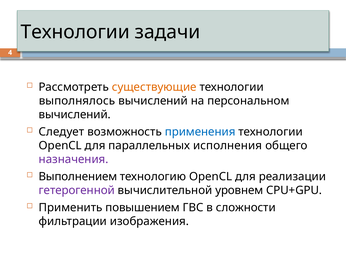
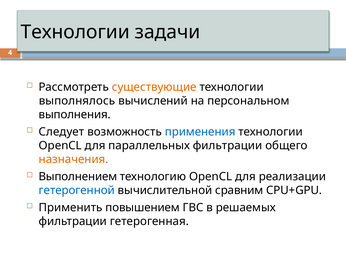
вычислений: вычислений -> выполнения (75, 115)
параллельных исполнения: исполнения -> фильтрации (228, 146)
назначения colour: purple -> orange (74, 160)
гетерогенной colour: purple -> blue (77, 191)
уровнем: уровнем -> сравним (239, 191)
сложности: сложности -> решаемых (246, 208)
изображения: изображения -> гетерогенная (149, 222)
